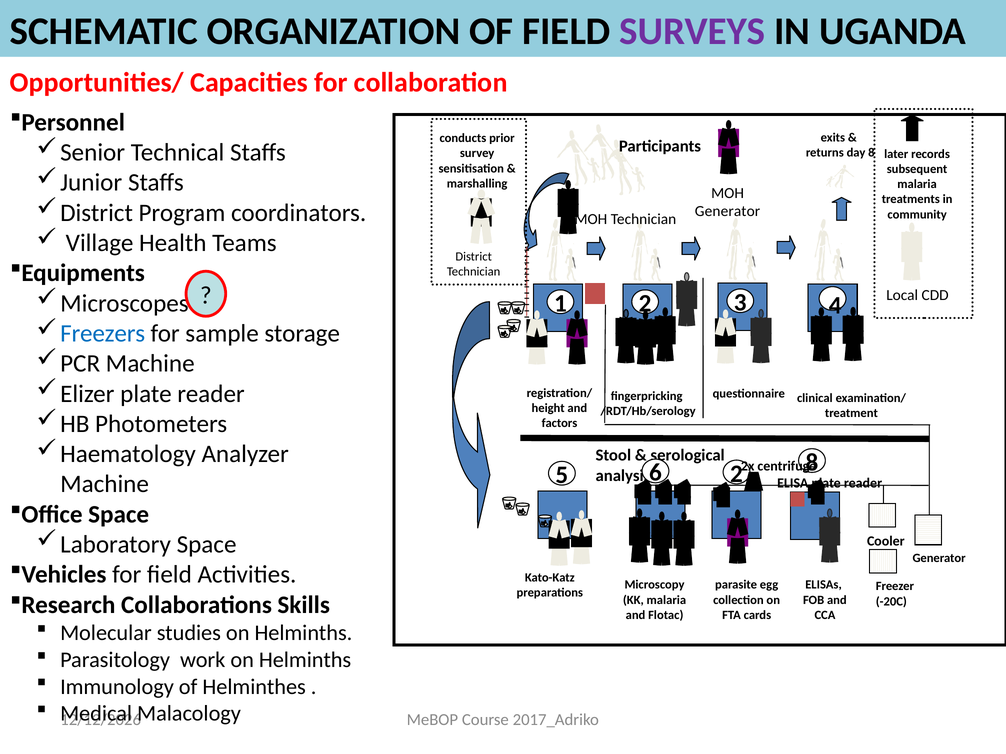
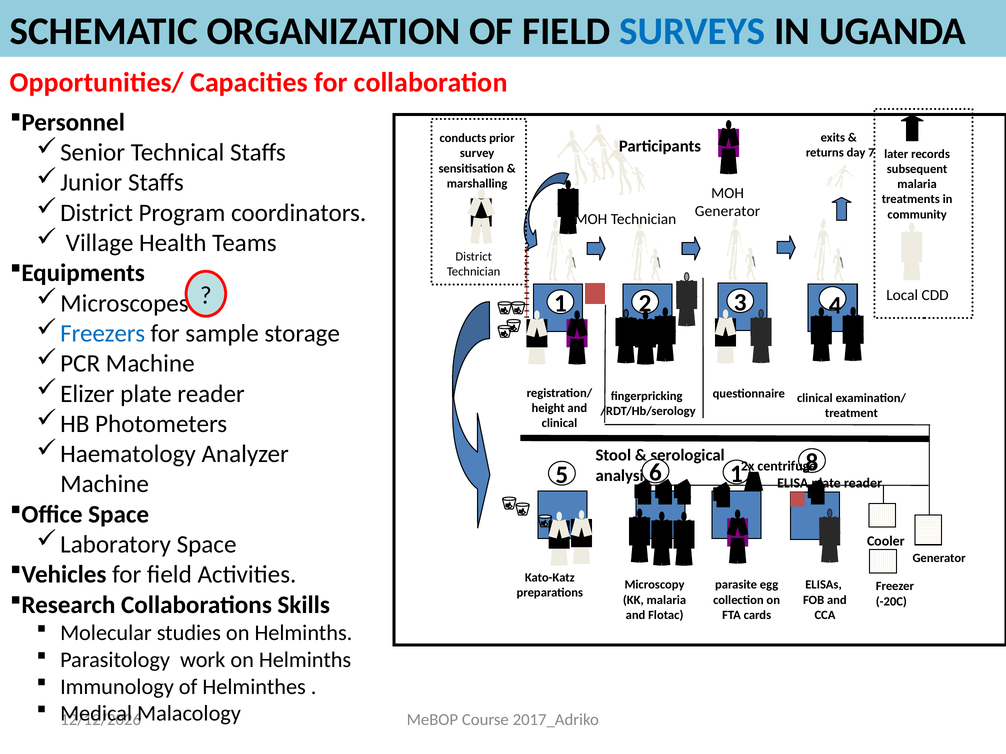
SURVEYS colour: purple -> blue (692, 31)
day 8: 8 -> 7 (871, 153)
factors: factors -> clinical (559, 423)
6 2: 2 -> 1 (736, 474)
